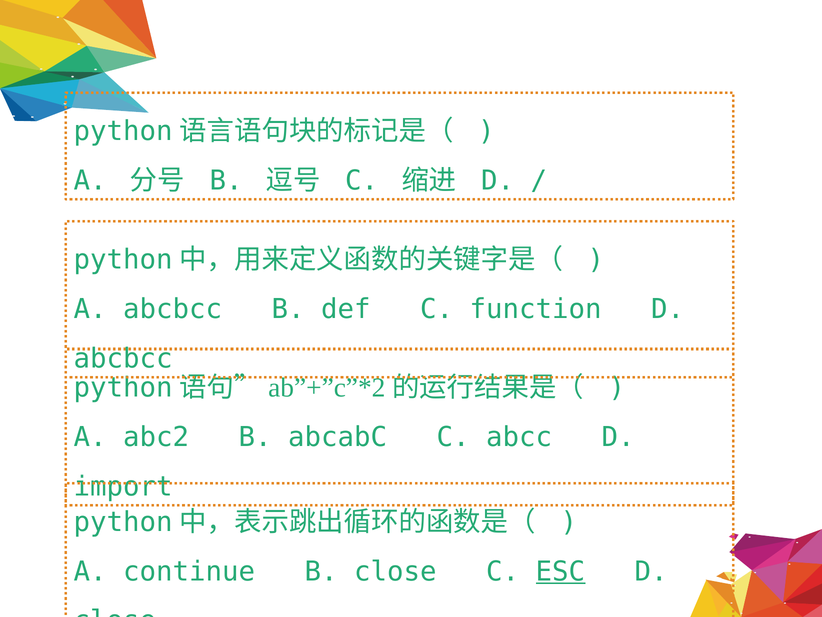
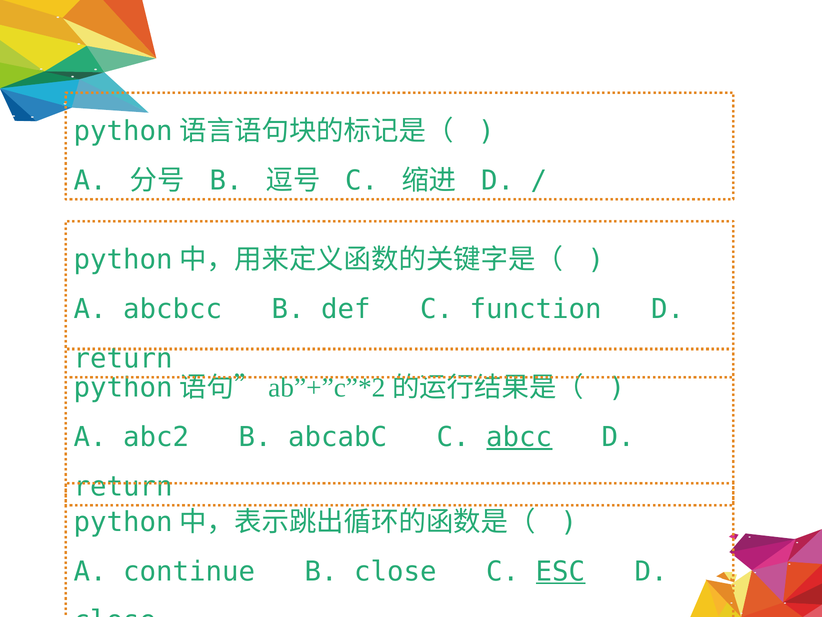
abcbcc: abcbcc -> return (123, 358)
abcc underline: none -> present (519, 437)
import: import -> return (123, 486)
